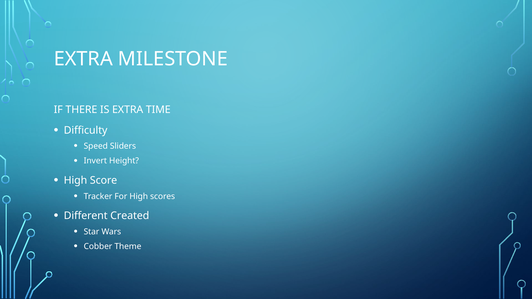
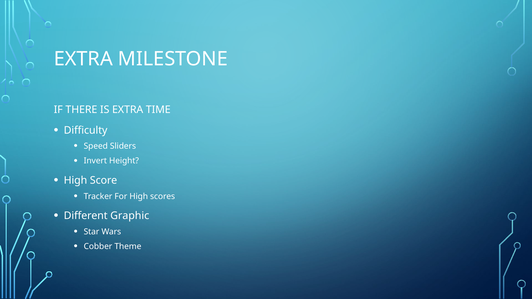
Created: Created -> Graphic (130, 216)
